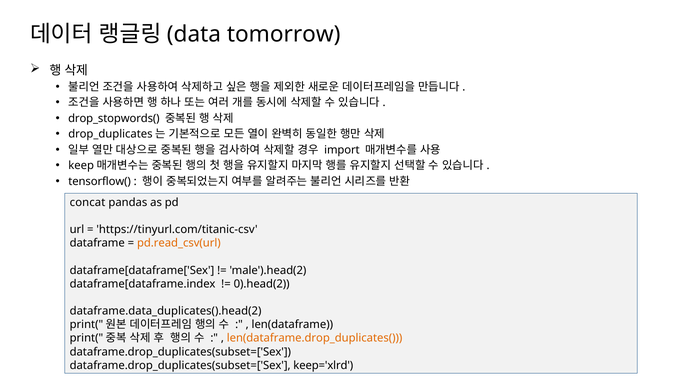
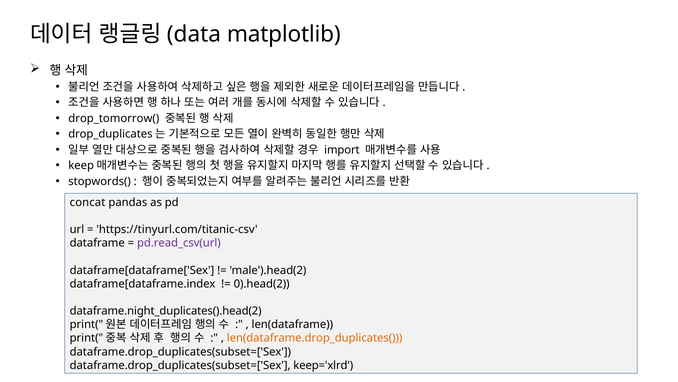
tomorrow: tomorrow -> matplotlib (284, 34)
drop_stopwords(: drop_stopwords( -> drop_tomorrow( (114, 118)
tensorflow(: tensorflow( -> stopwords( (100, 181)
pd.read_csv(url colour: orange -> purple (179, 243)
dataframe.data_duplicates().head(2: dataframe.data_duplicates().head(2 -> dataframe.night_duplicates().head(2 (166, 311)
